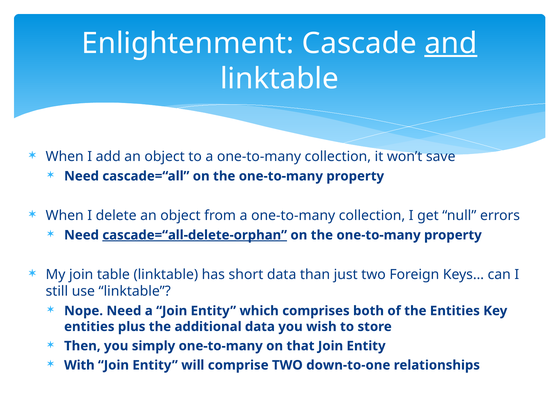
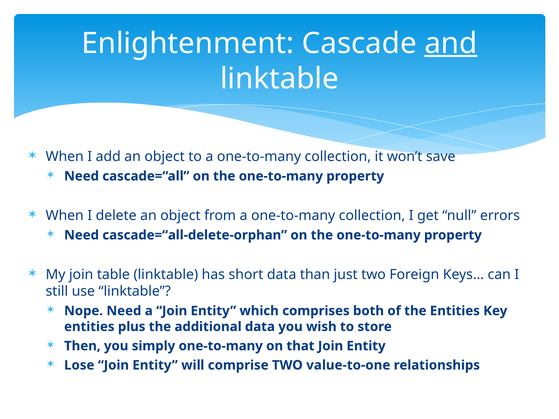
cascade=“all-delete-orphan underline: present -> none (195, 235)
With: With -> Lose (79, 365)
down-to-one: down-to-one -> value-to-one (348, 365)
